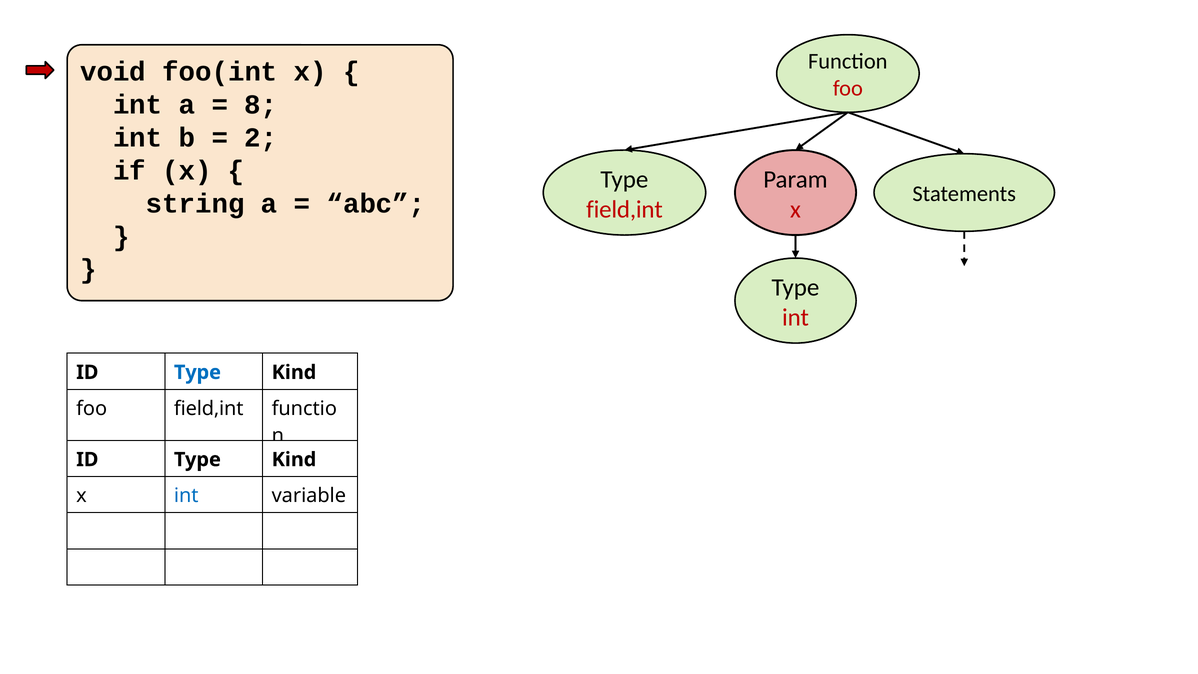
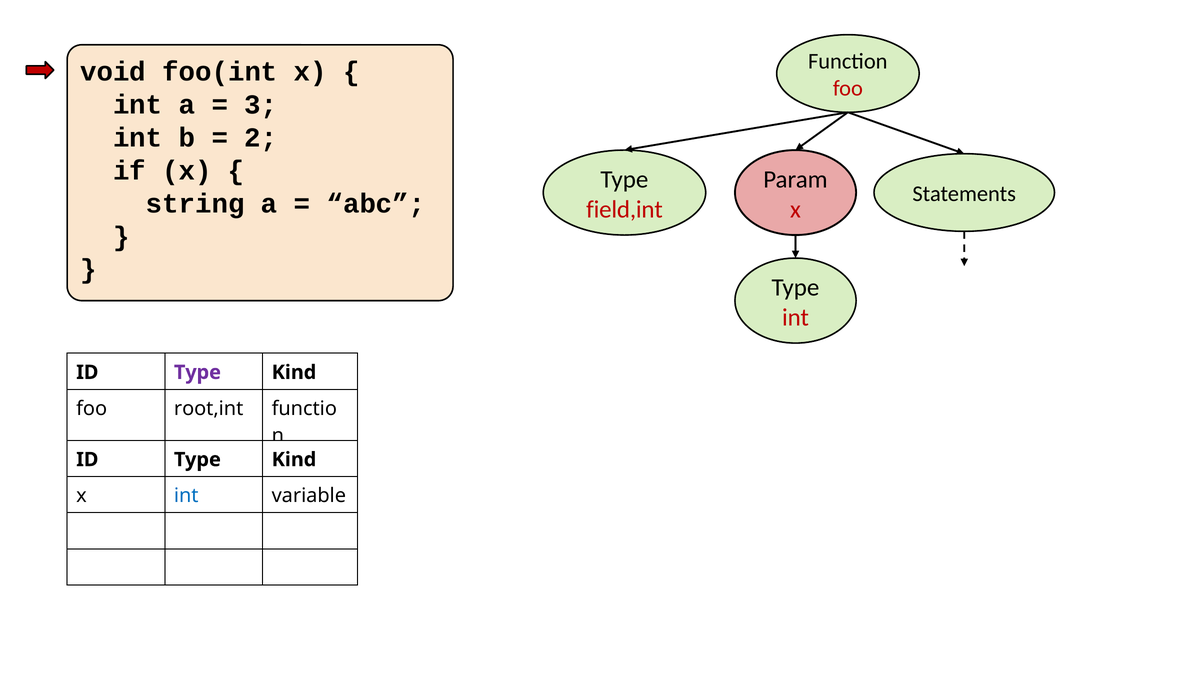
8: 8 -> 3 (261, 105)
Type colour: blue -> purple (197, 372)
foo field,int: field,int -> root,int (209, 408)
